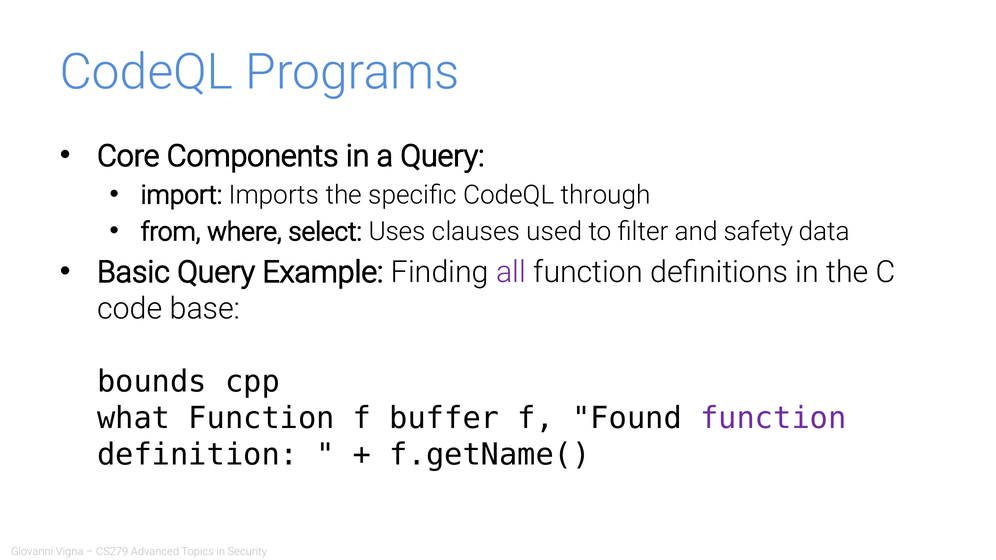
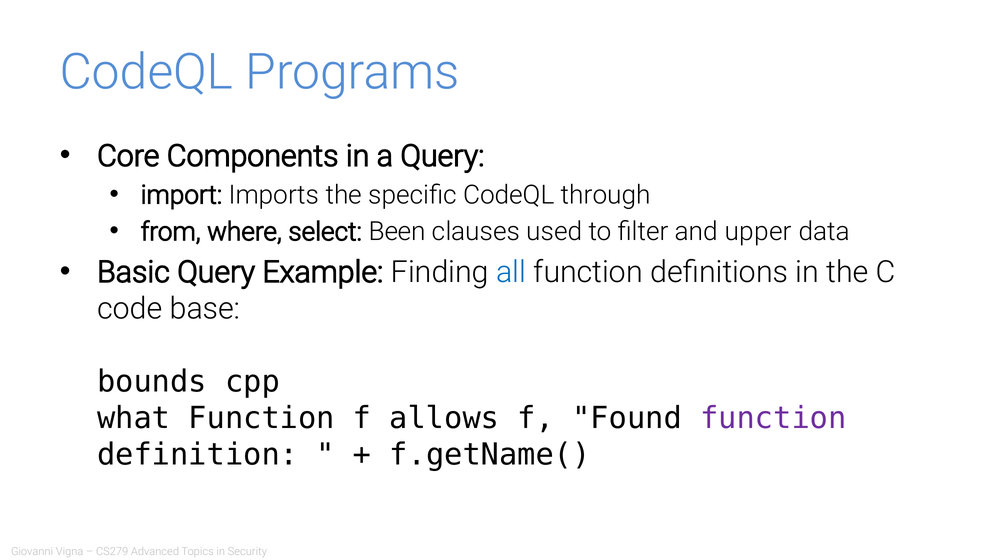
Uses: Uses -> Been (397, 232)
safety: safety -> upper (758, 232)
all colour: purple -> blue (511, 272)
buffer: buffer -> allows (444, 418)
